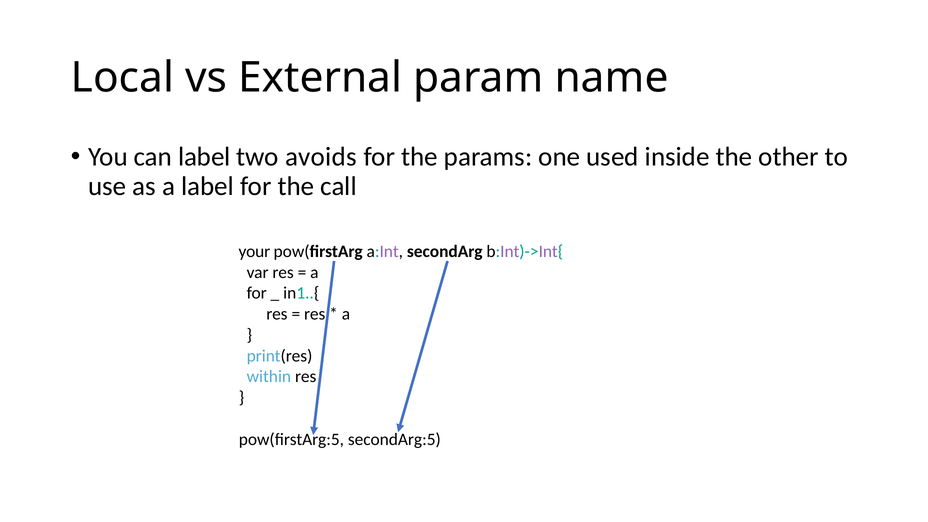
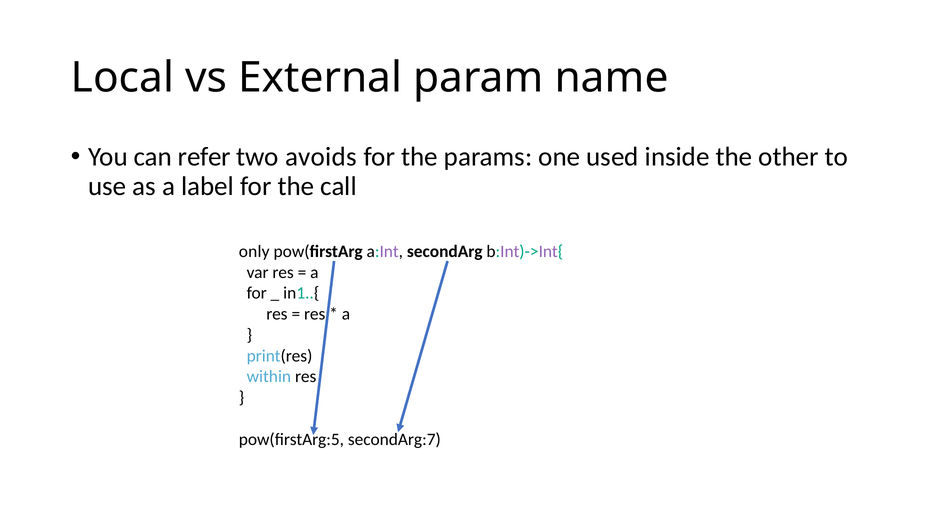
can label: label -> refer (204, 157)
your: your -> only (254, 251)
secondArg:5: secondArg:5 -> secondArg:7 (394, 439)
